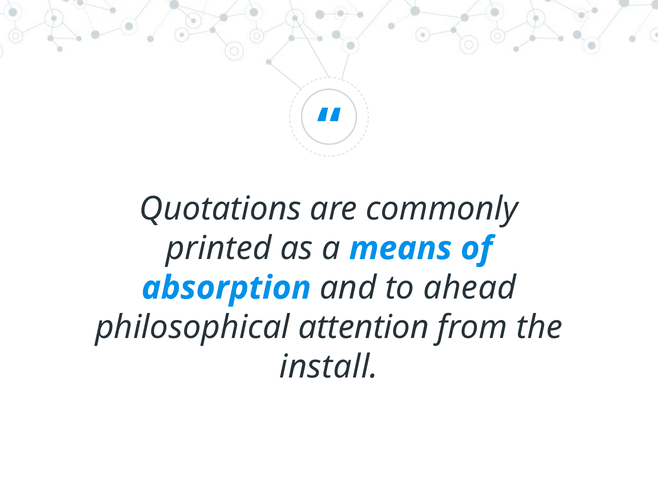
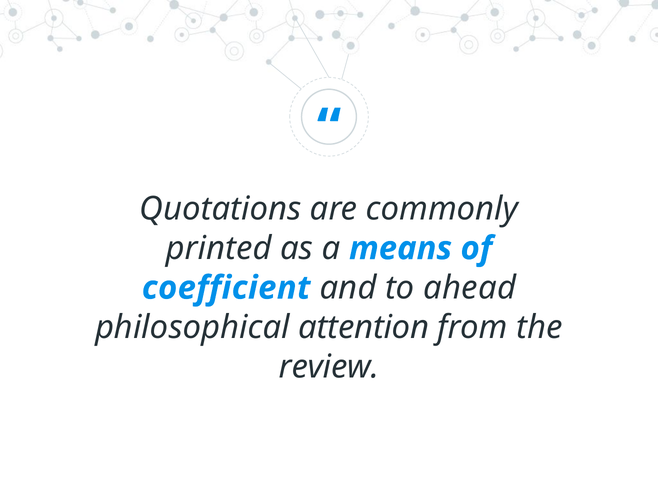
absorption: absorption -> coefficient (226, 288)
install: install -> review (329, 367)
